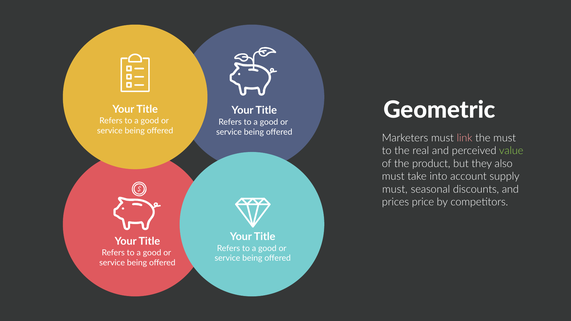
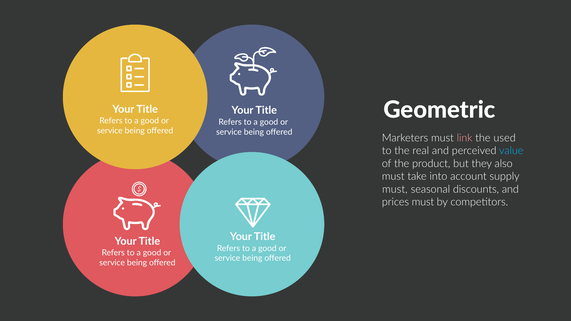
the must: must -> used (505, 138)
value colour: light green -> light blue (511, 151)
prices price: price -> must (423, 202)
